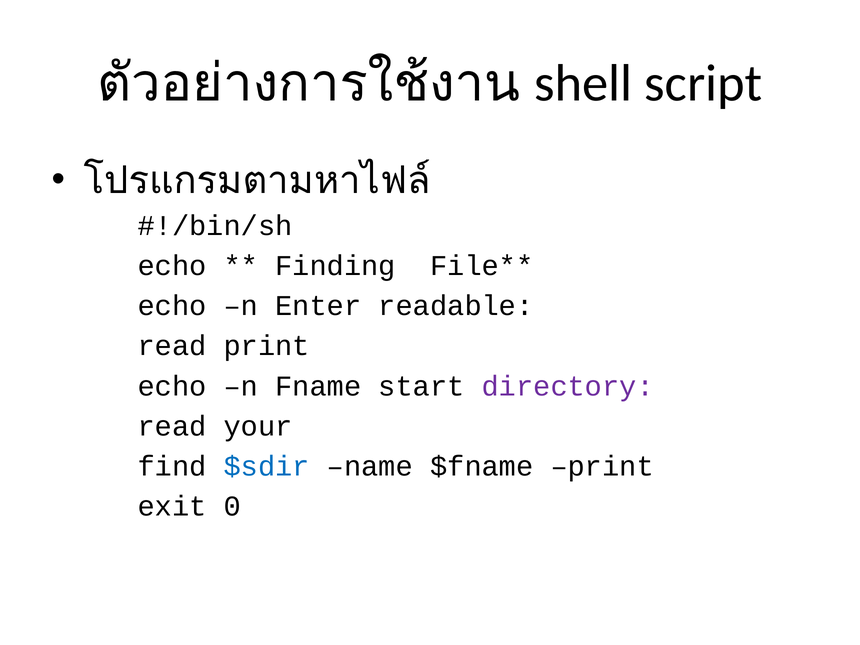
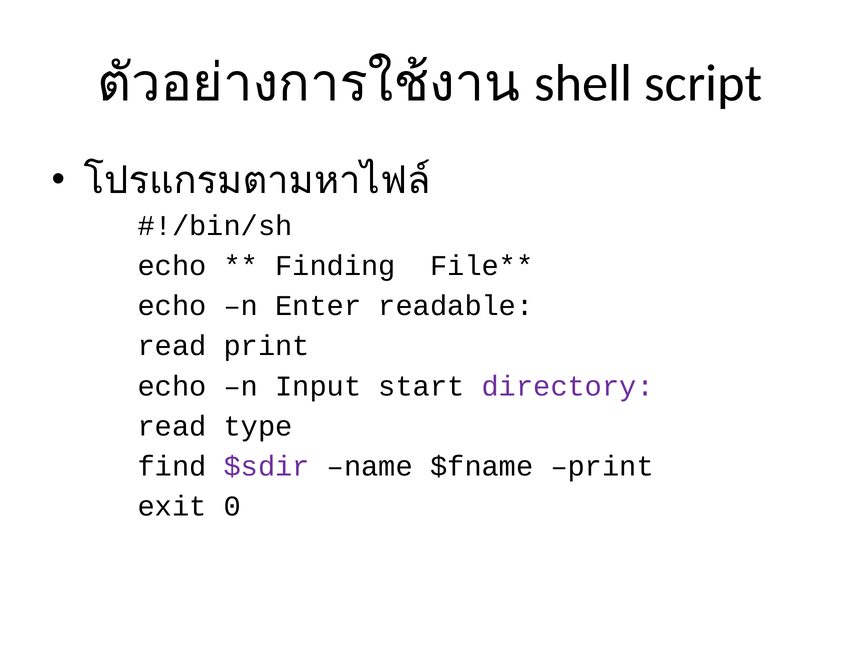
Fname: Fname -> Input (318, 386)
your: your -> type (258, 426)
$sdir colour: blue -> purple (267, 466)
